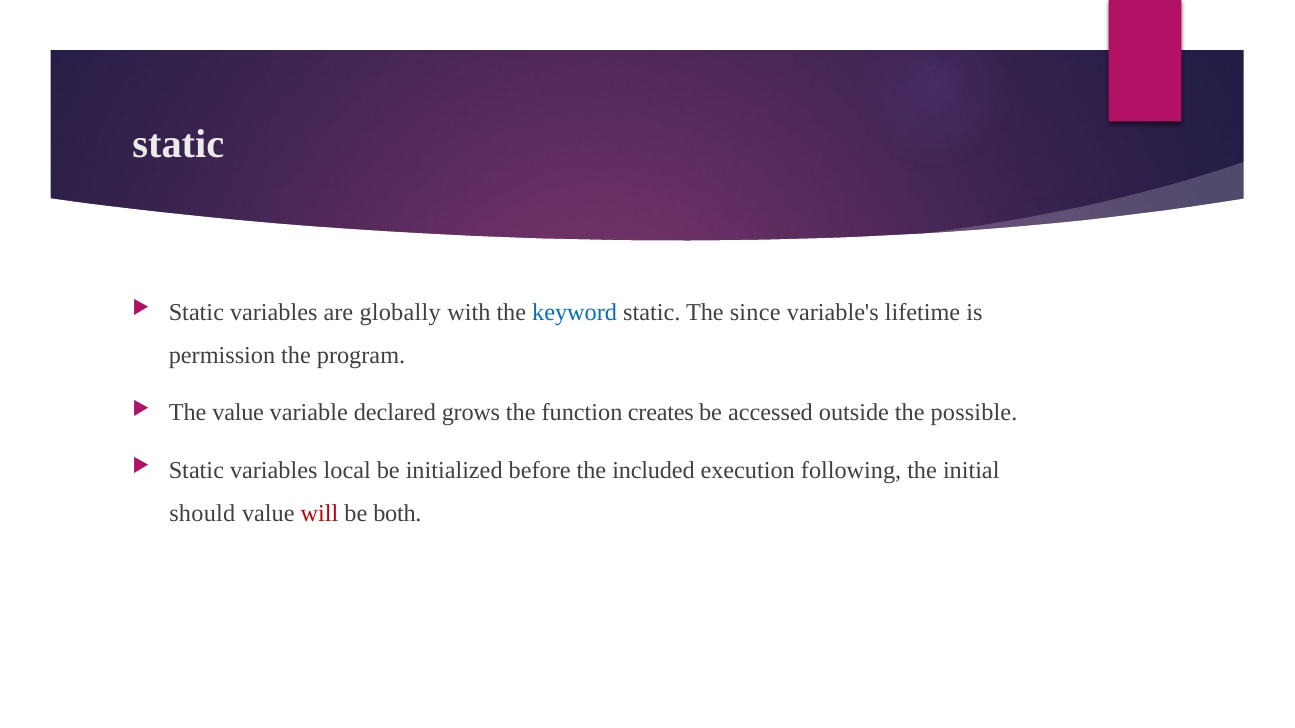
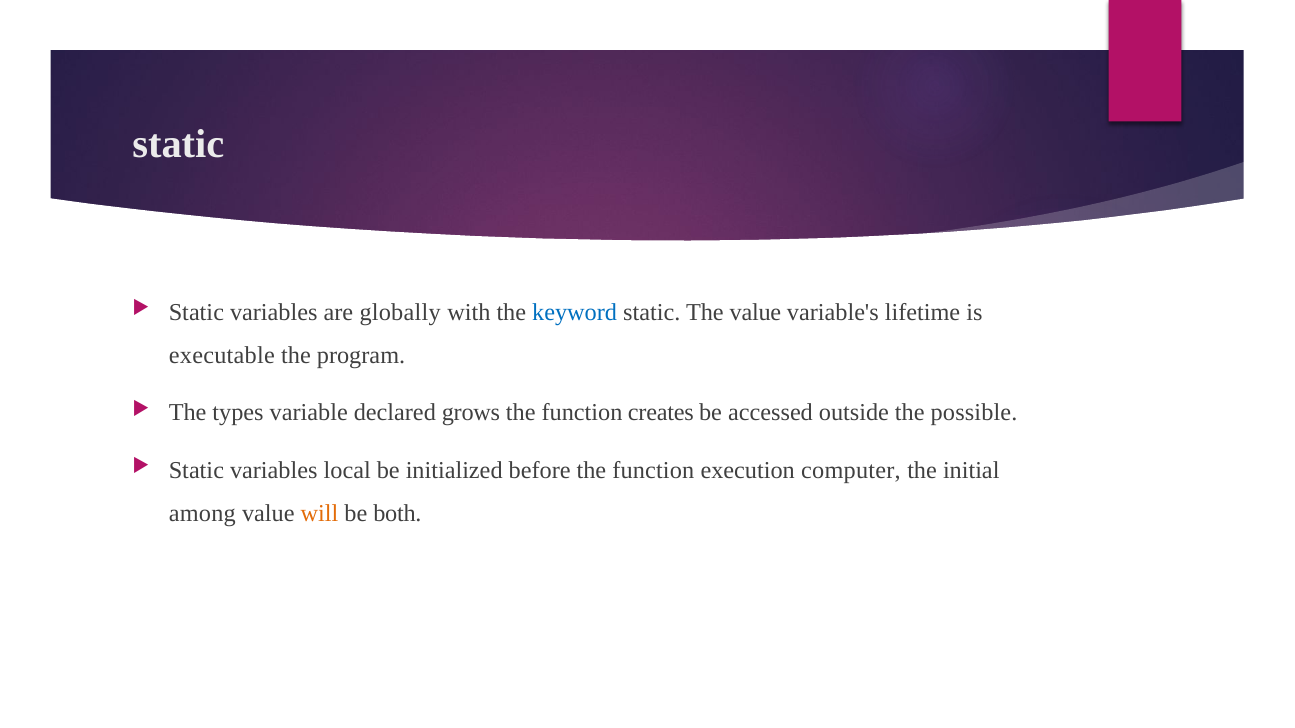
The since: since -> value (755, 312)
permission: permission -> executable (222, 356)
The value: value -> types (238, 413)
before the included: included -> function (653, 470)
following: following -> computer (851, 470)
should: should -> among (202, 514)
will colour: red -> orange (319, 514)
